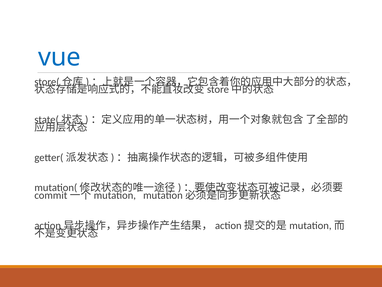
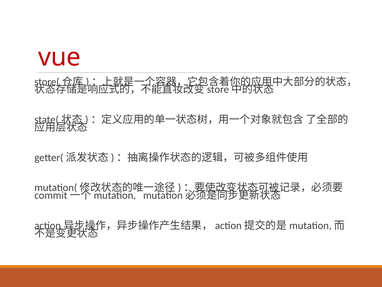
vue colour: blue -> red (60, 57)
